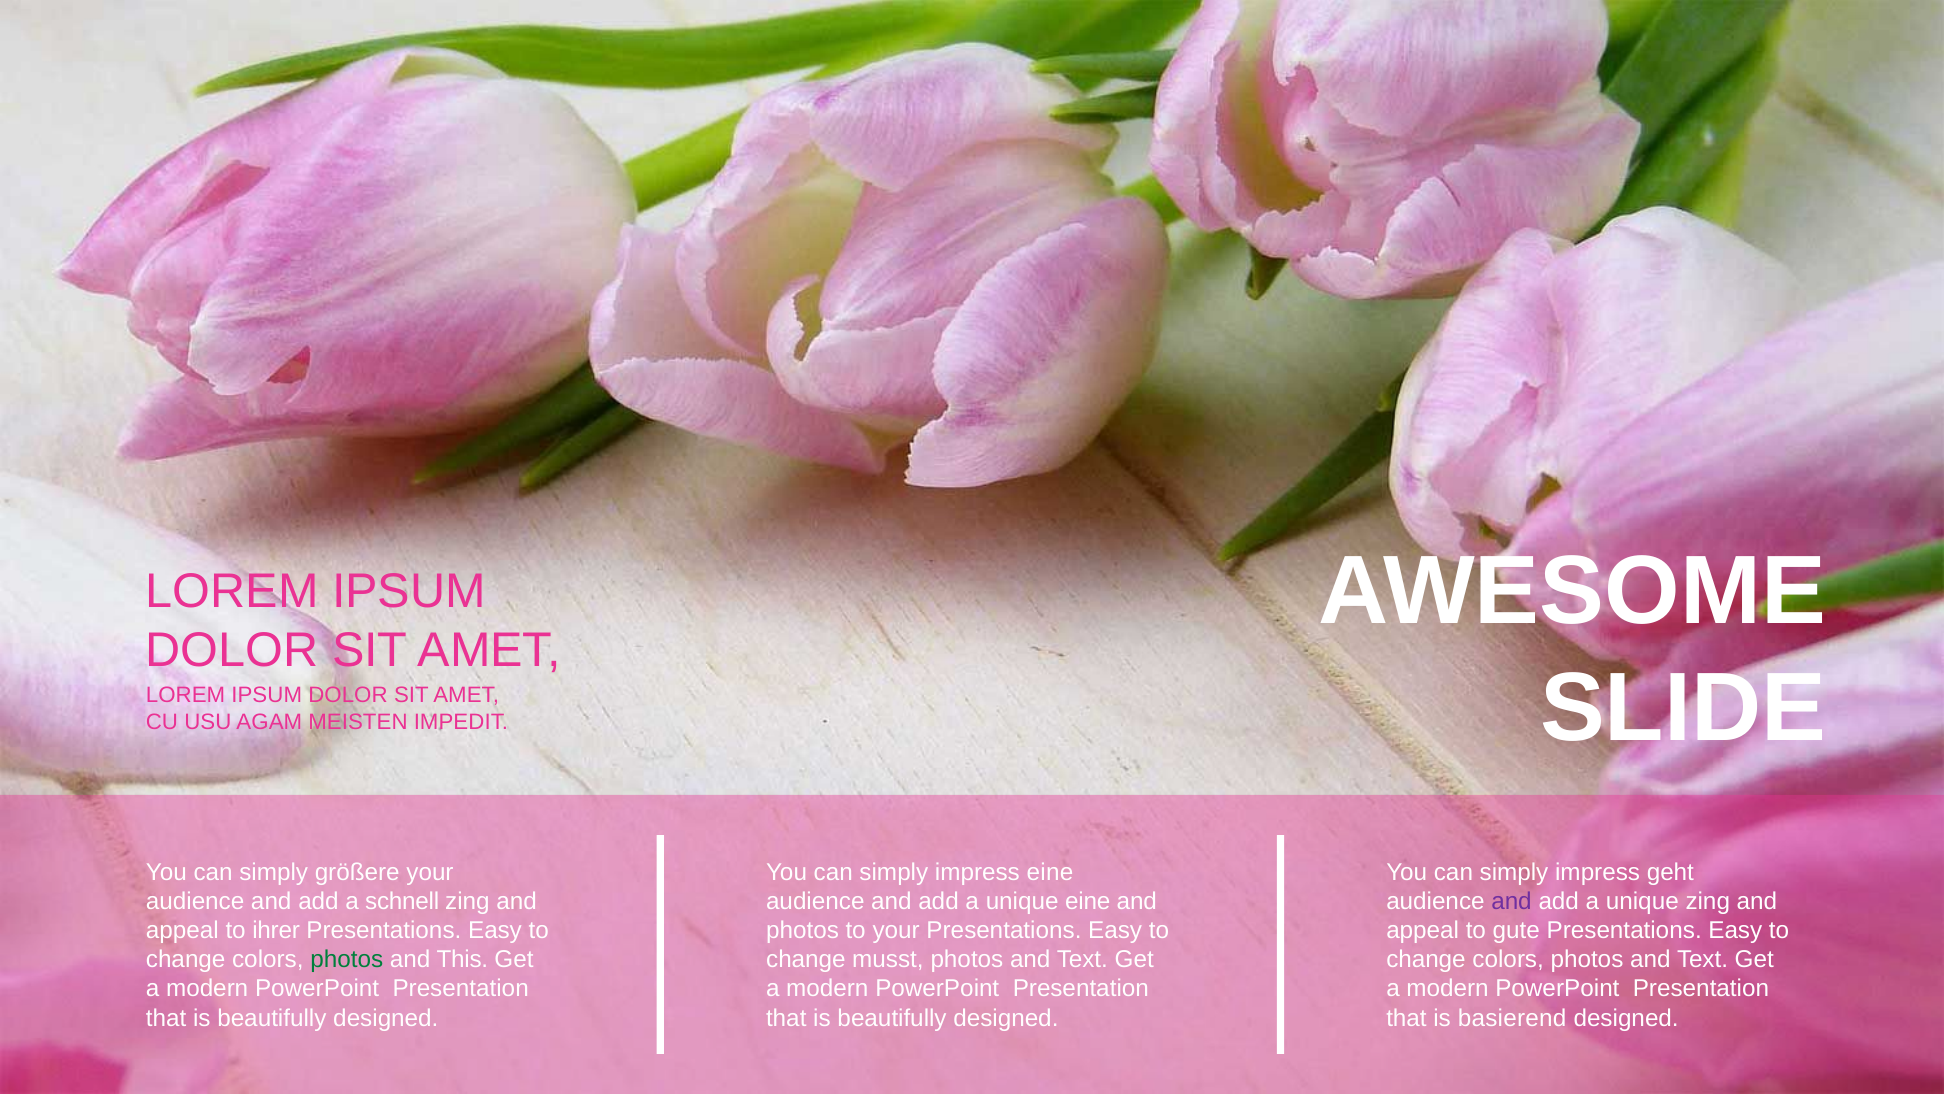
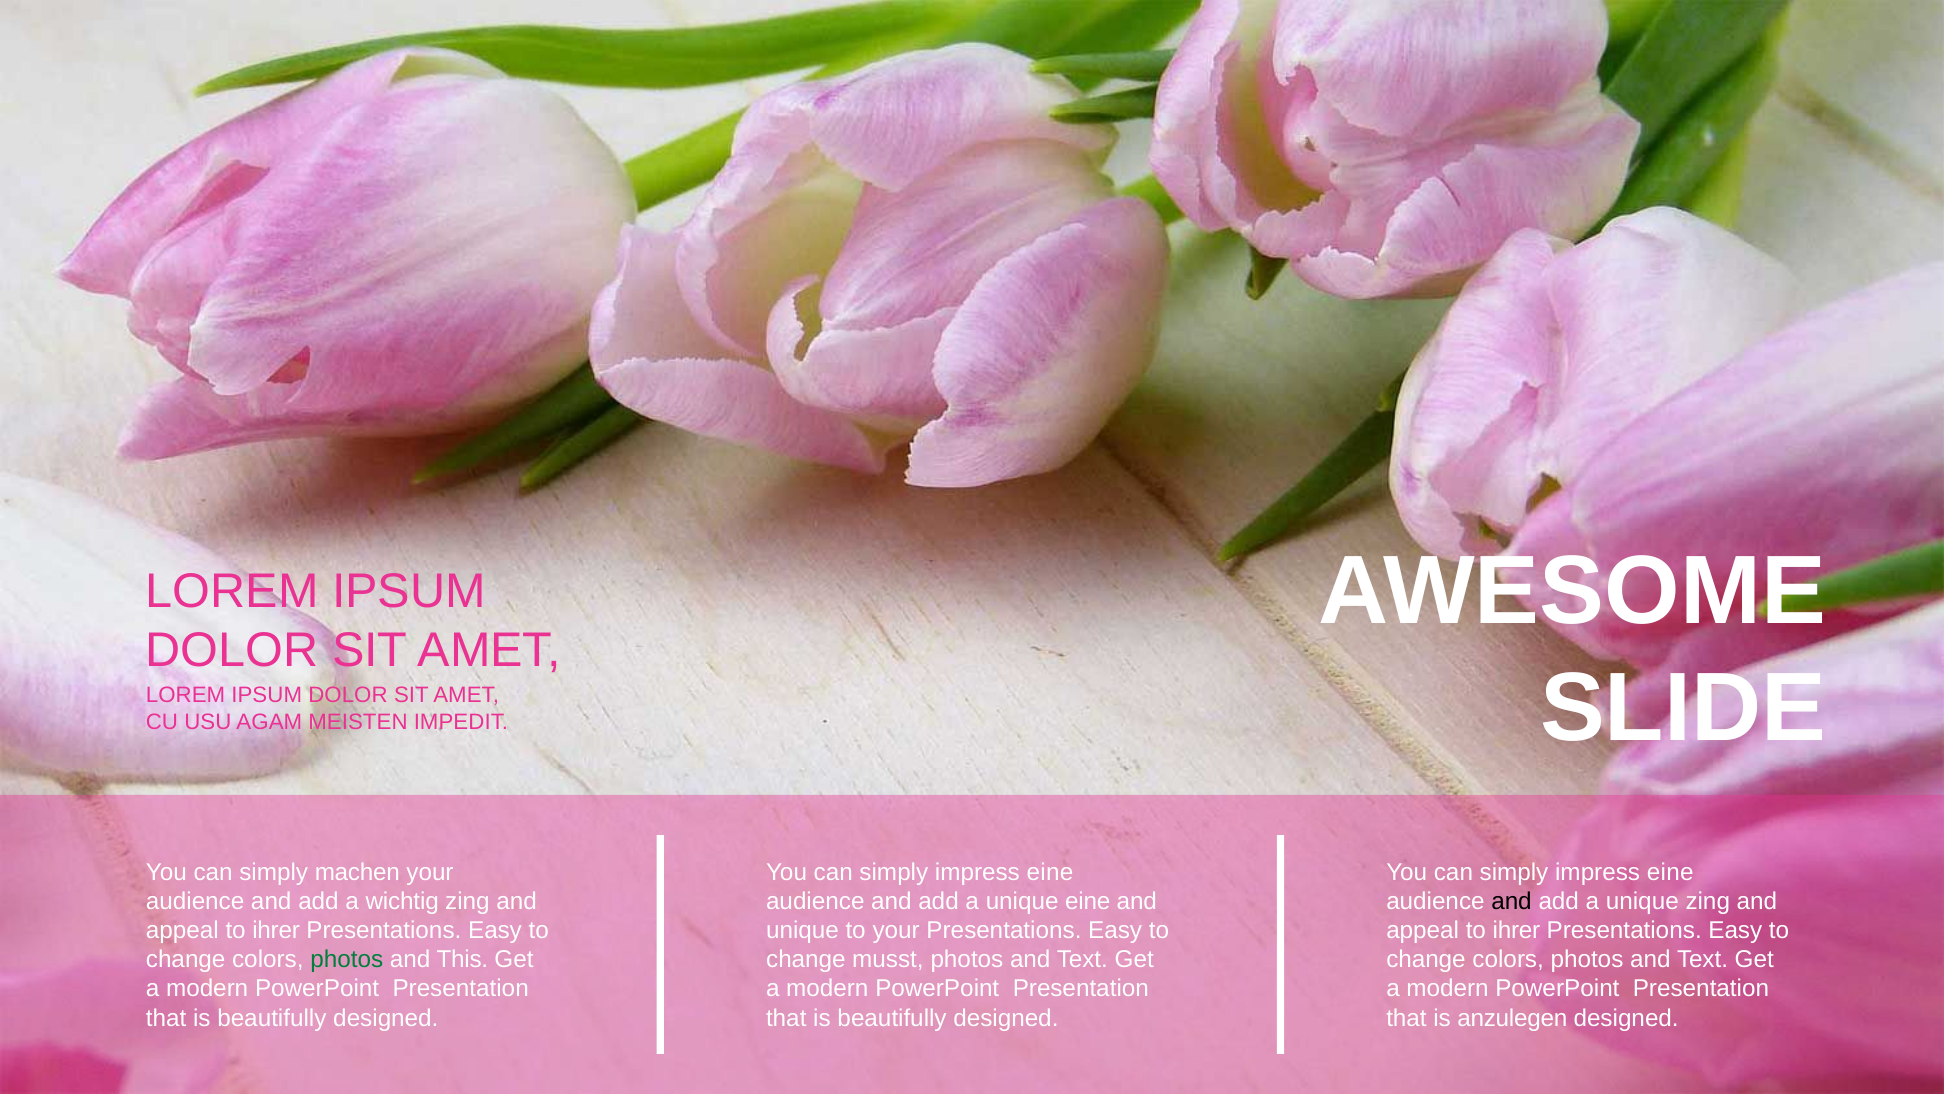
größere: größere -> machen (357, 872)
geht: geht -> eine (1670, 872)
schnell: schnell -> wichtig (402, 901)
and colour: purple -> black (1512, 901)
photos: photos -> unique (803, 930)
gute: gute -> ihrer (1516, 930)
basierend: basierend -> anzulegen (1512, 1018)
